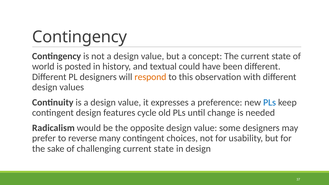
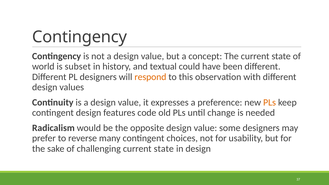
posted: posted -> subset (78, 67)
PLs colour: blue -> orange (270, 102)
cycle: cycle -> code (147, 113)
